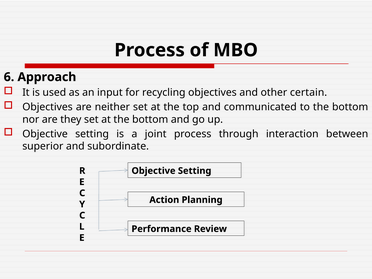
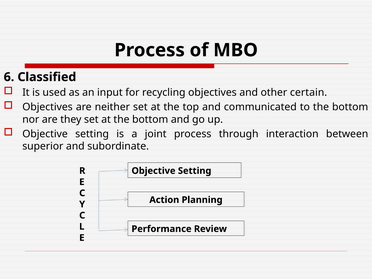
Approach: Approach -> Classified (47, 77)
